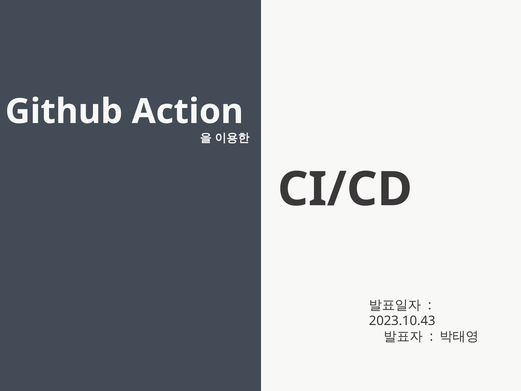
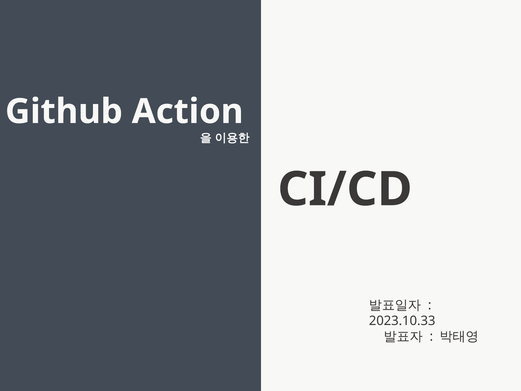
2023.10.43: 2023.10.43 -> 2023.10.33 (402, 321)
